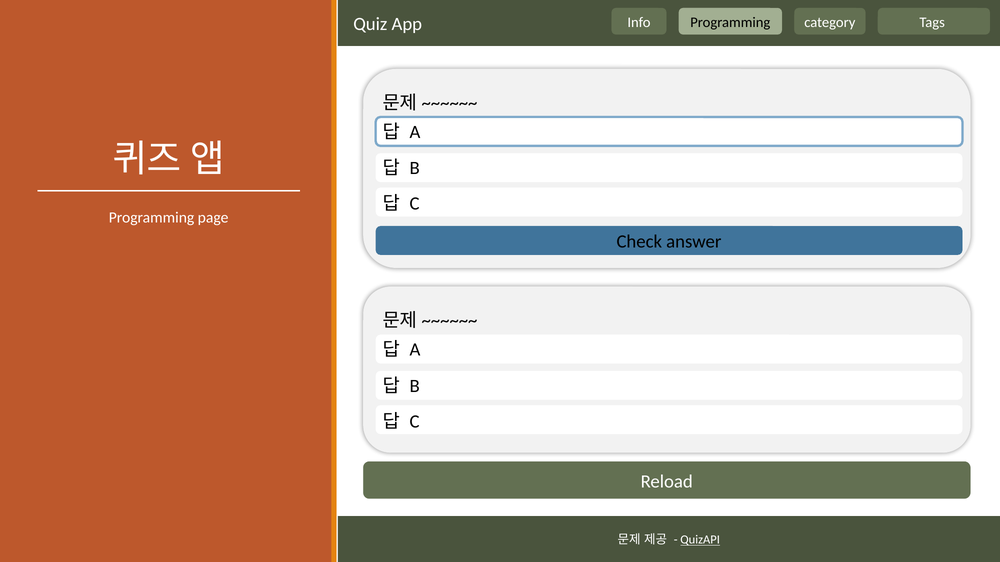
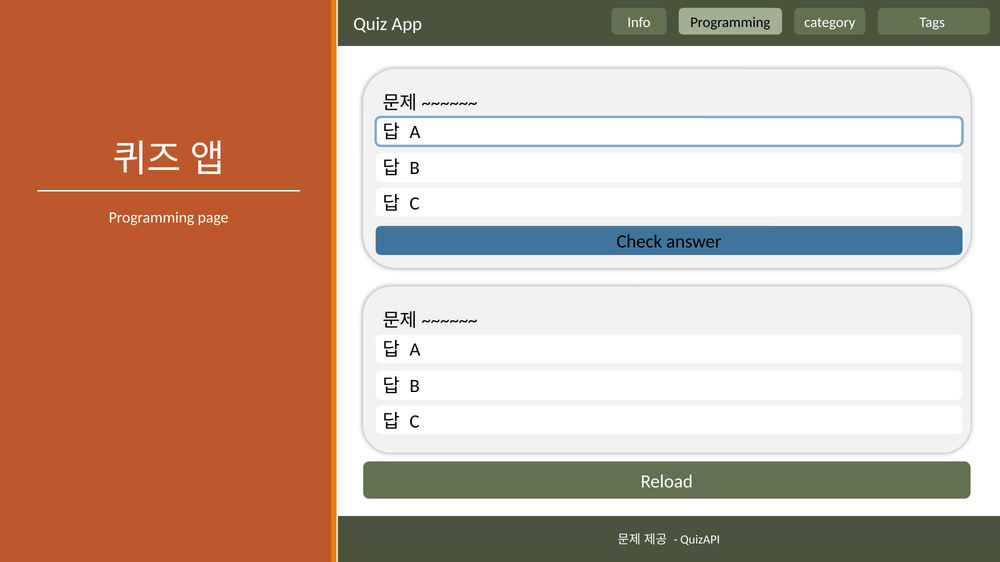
QuizAPI underline: present -> none (700, 540)
